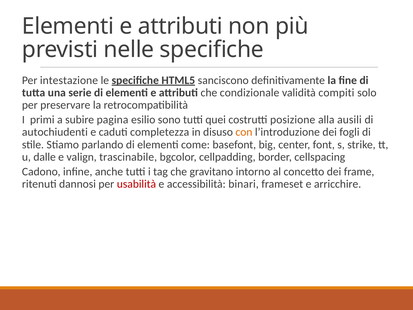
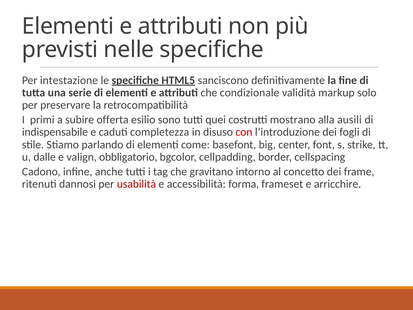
compiti: compiti -> markup (336, 93)
pagina: pagina -> offerta (113, 120)
posizione: posizione -> mostrano (293, 120)
autochiudenti: autochiudenti -> indispensabile (55, 132)
con colour: orange -> red (244, 132)
trascinabile: trascinabile -> obbligatorio (128, 157)
binari: binari -> forma (244, 184)
